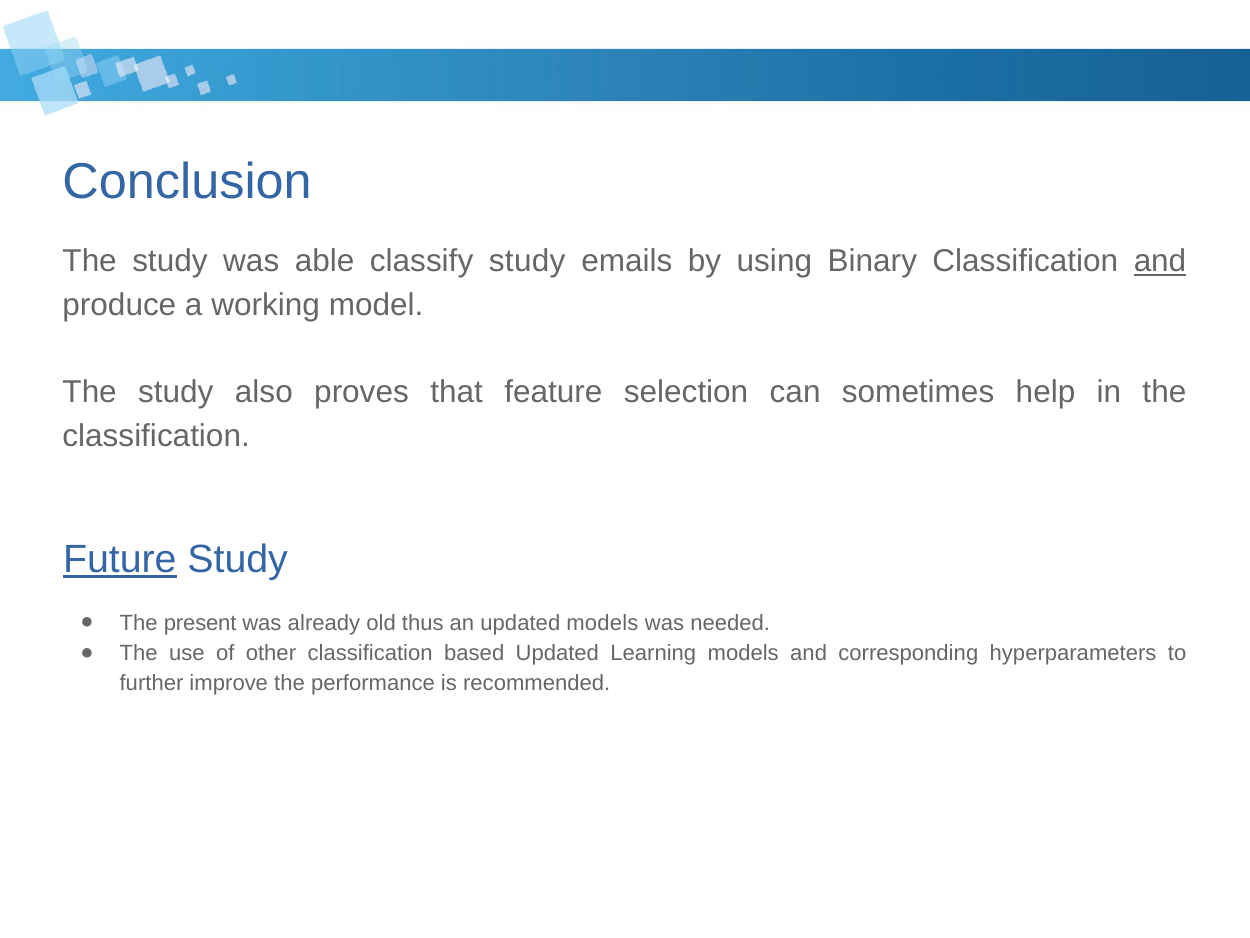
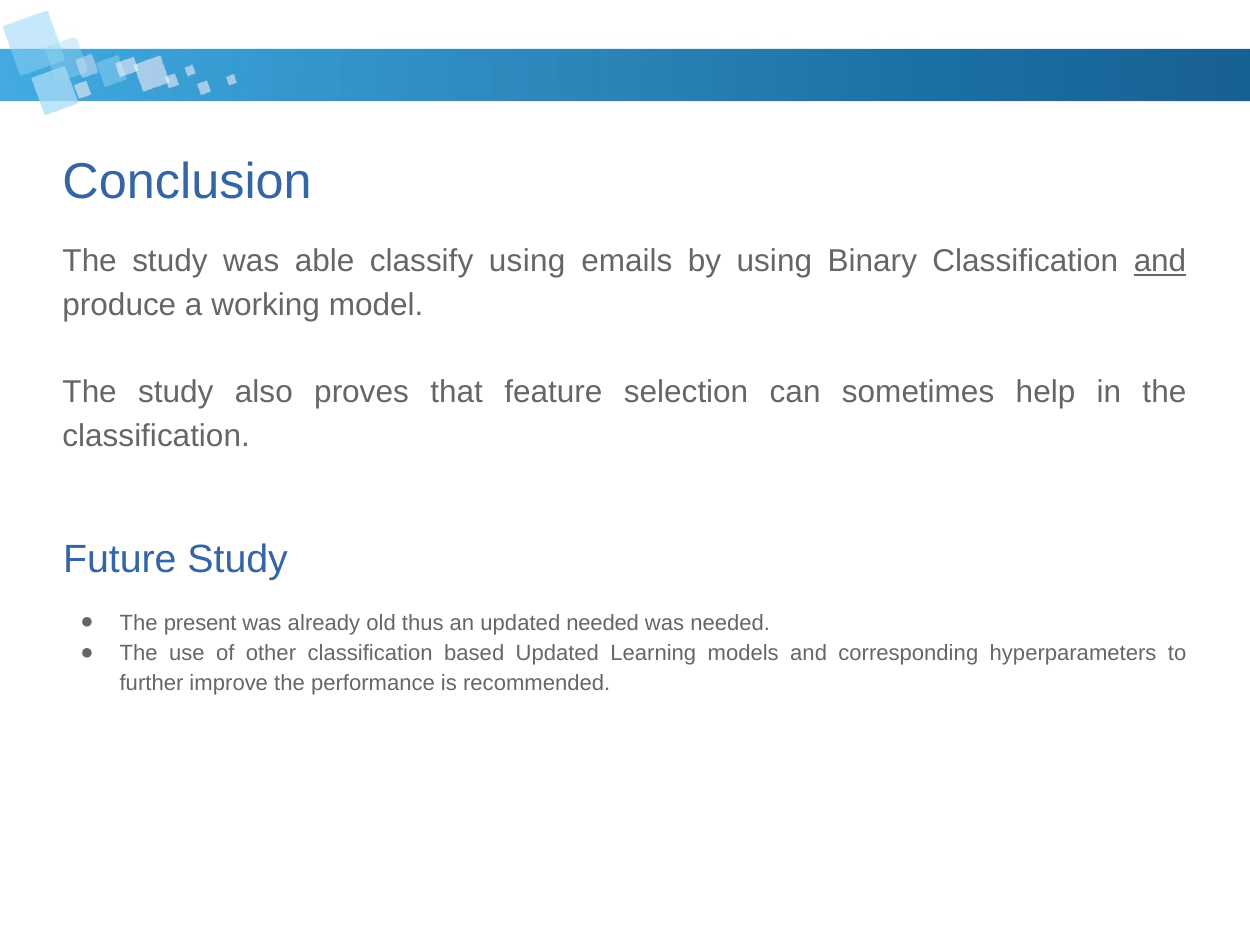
classify study: study -> using (527, 261)
Future underline: present -> none (120, 559)
updated models: models -> needed (603, 622)
